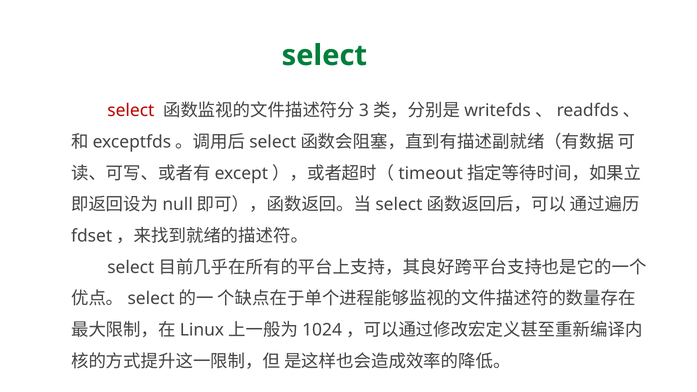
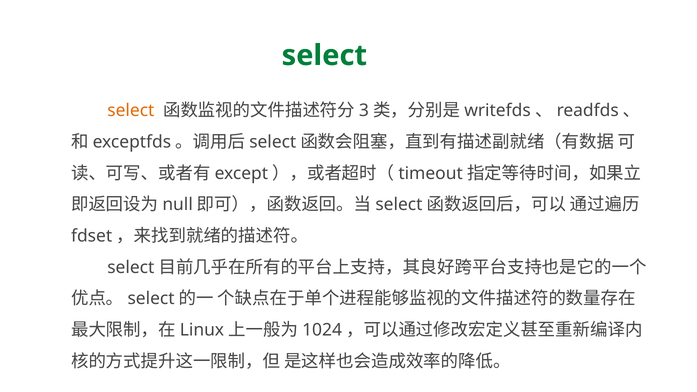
select colour: red -> orange (131, 111)
